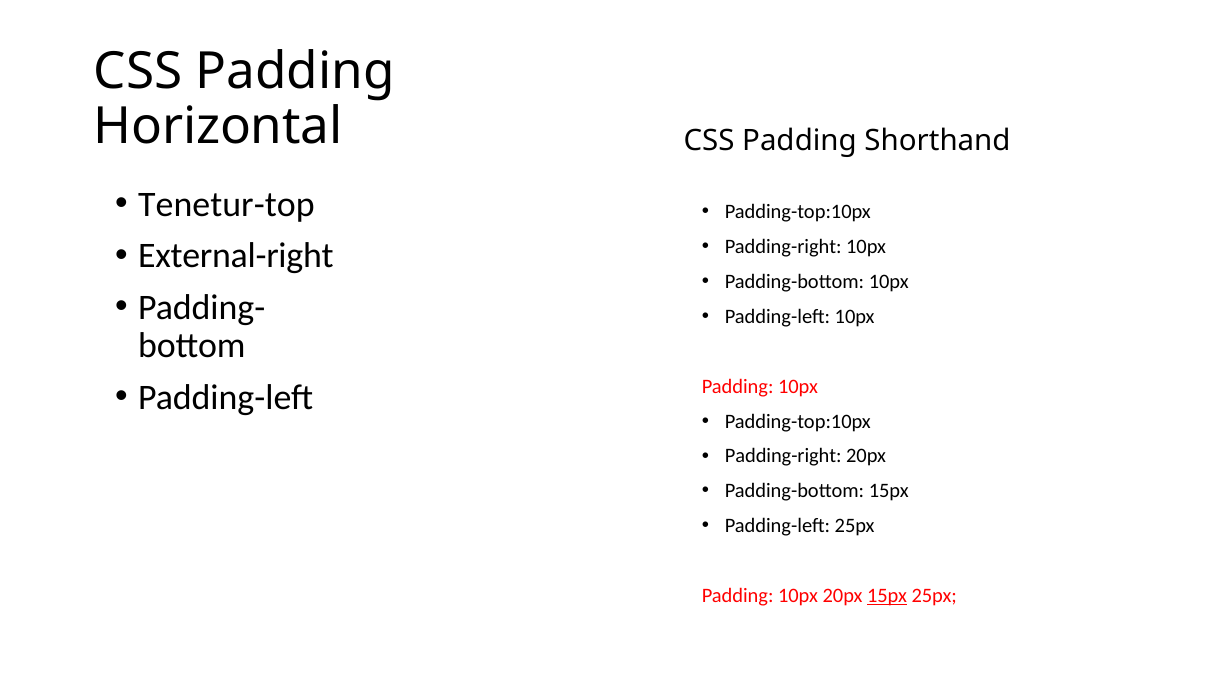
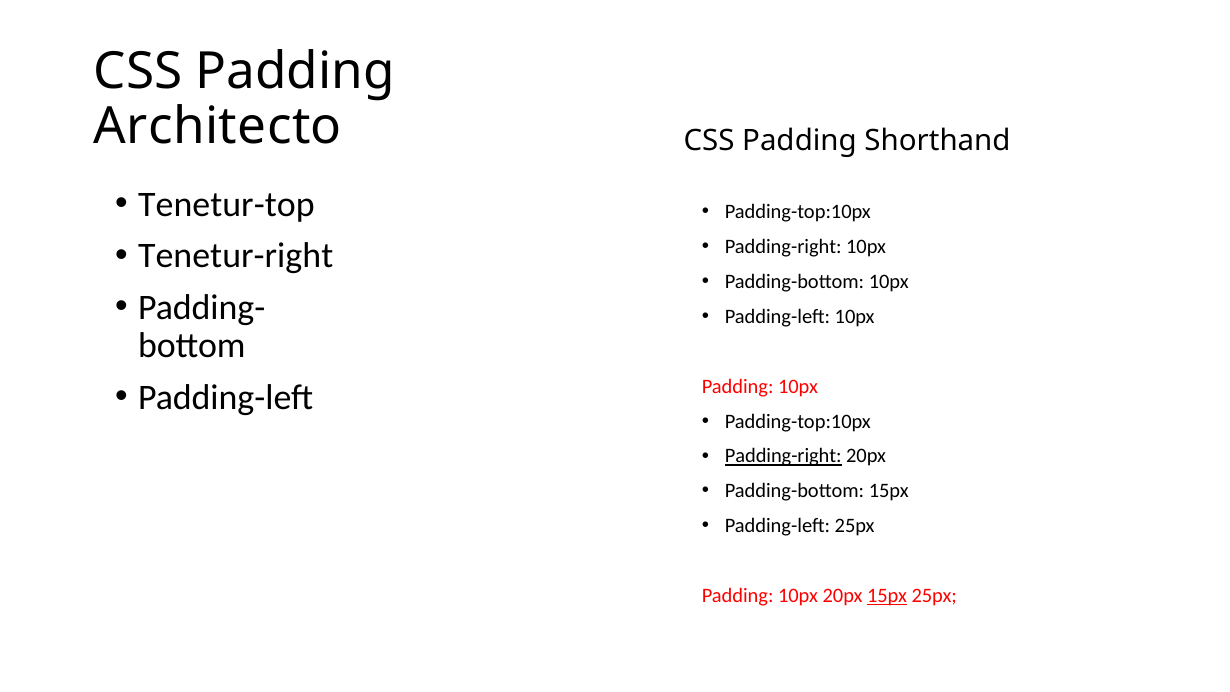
Horizontal: Horizontal -> Architecto (218, 127)
External-right: External-right -> Tenetur-right (236, 256)
Padding-right underline: none -> present (783, 456)
